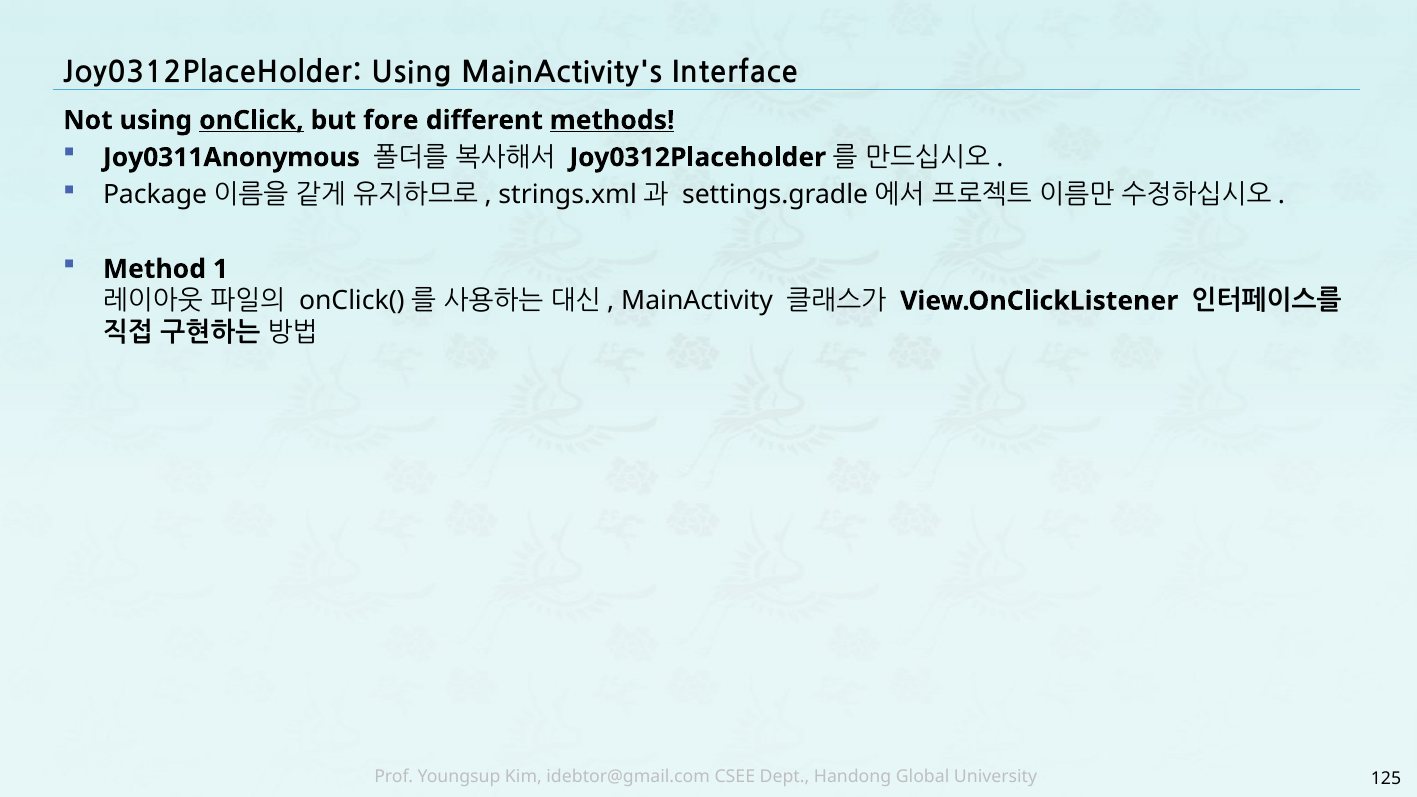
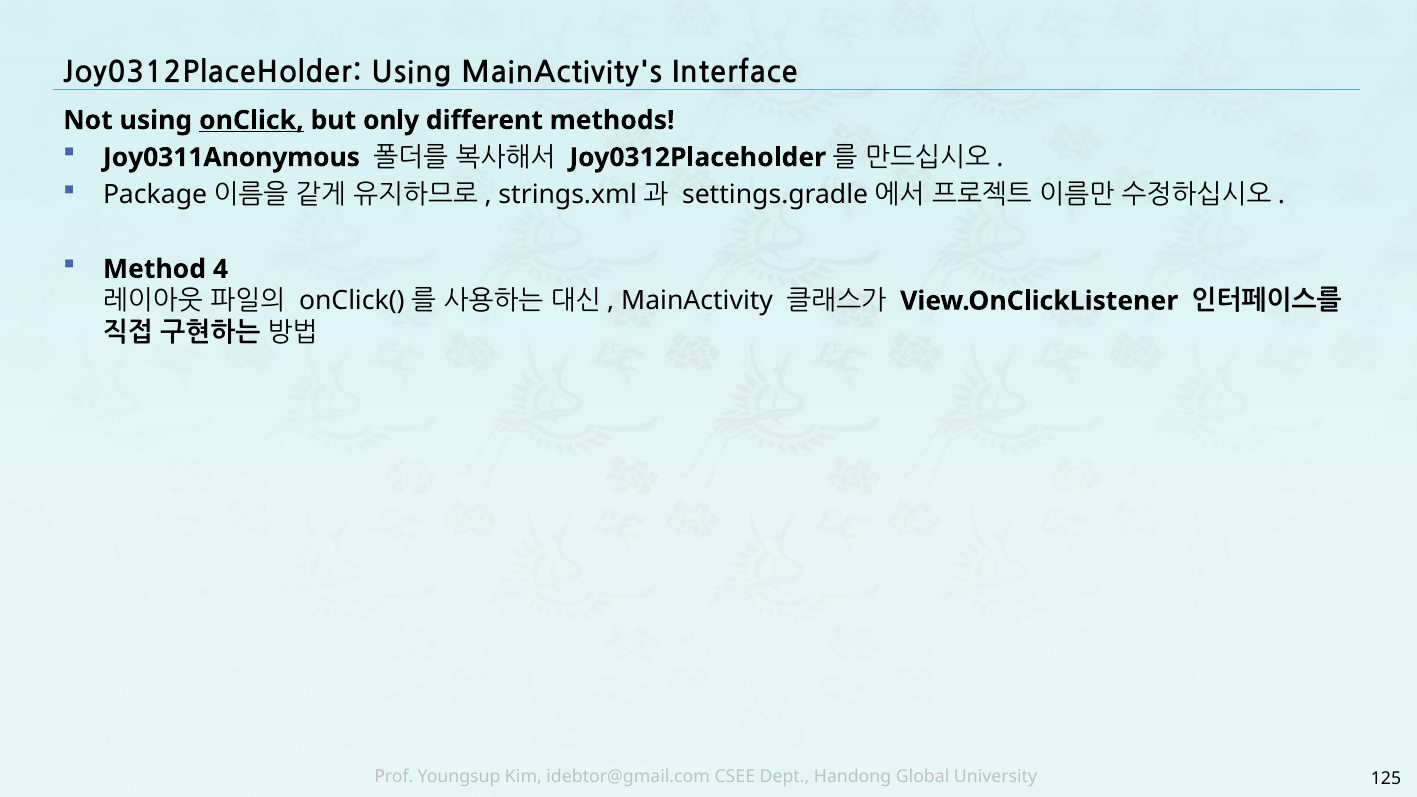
fore: fore -> only (391, 120)
methods underline: present -> none (612, 120)
1: 1 -> 4 (221, 269)
